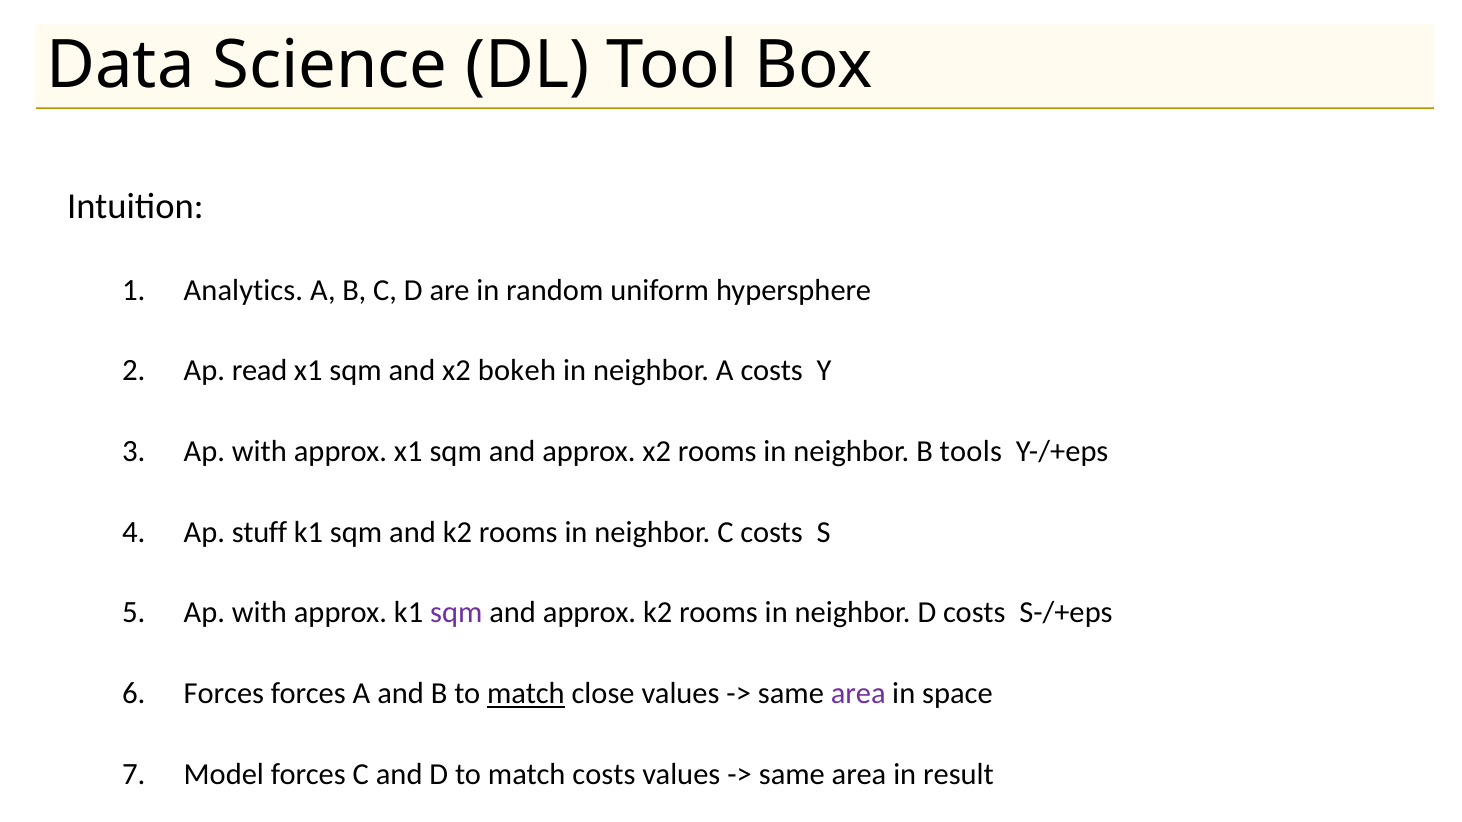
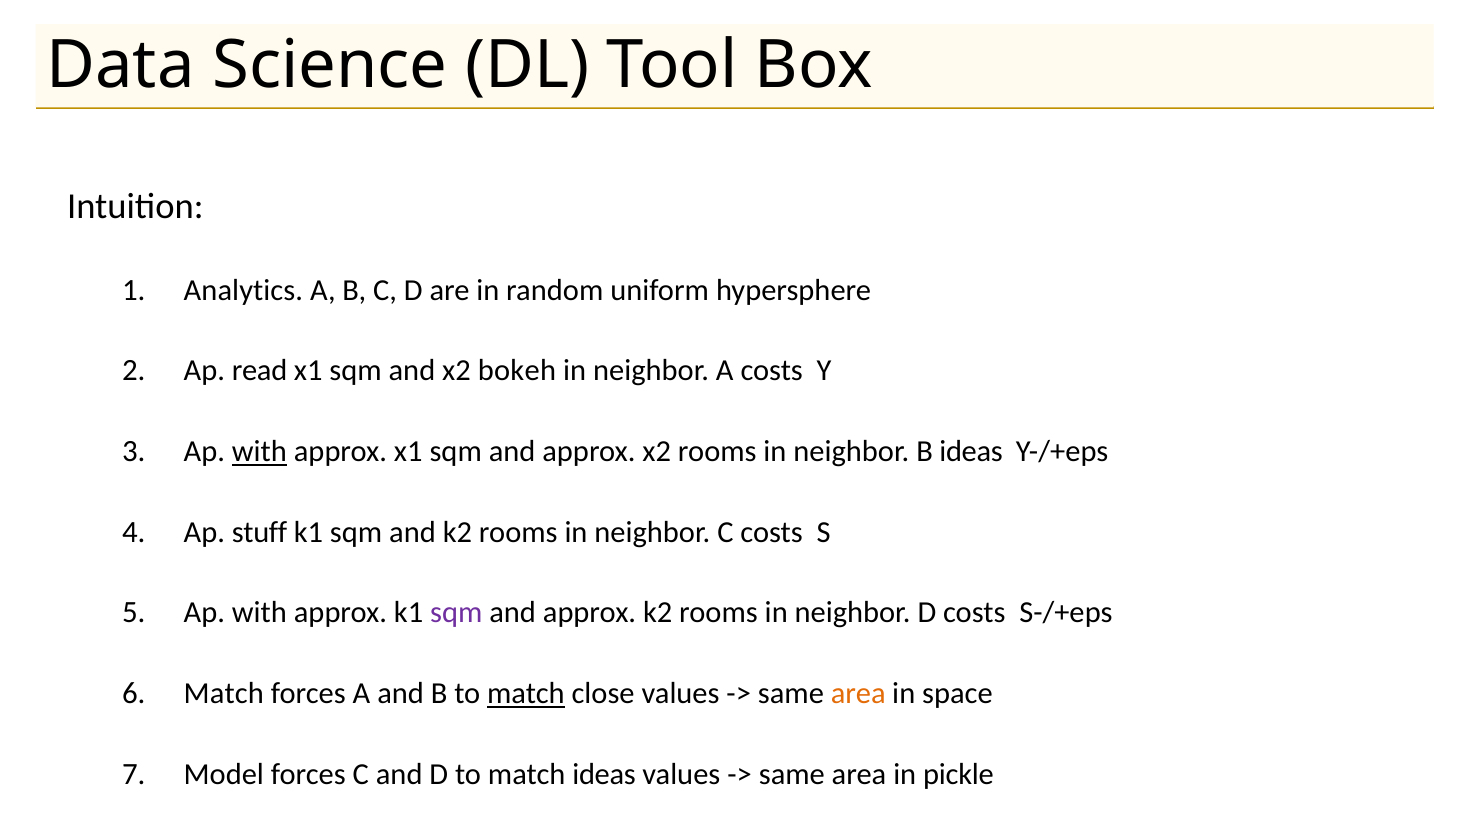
with underline: none -> present (259, 452)
B tools: tools -> ideas (971, 452)
Forces: Forces -> Match (224, 694)
area colour: purple -> orange (858, 694)
match costs: costs -> ideas (604, 775)
result: result -> pickle (959, 775)
